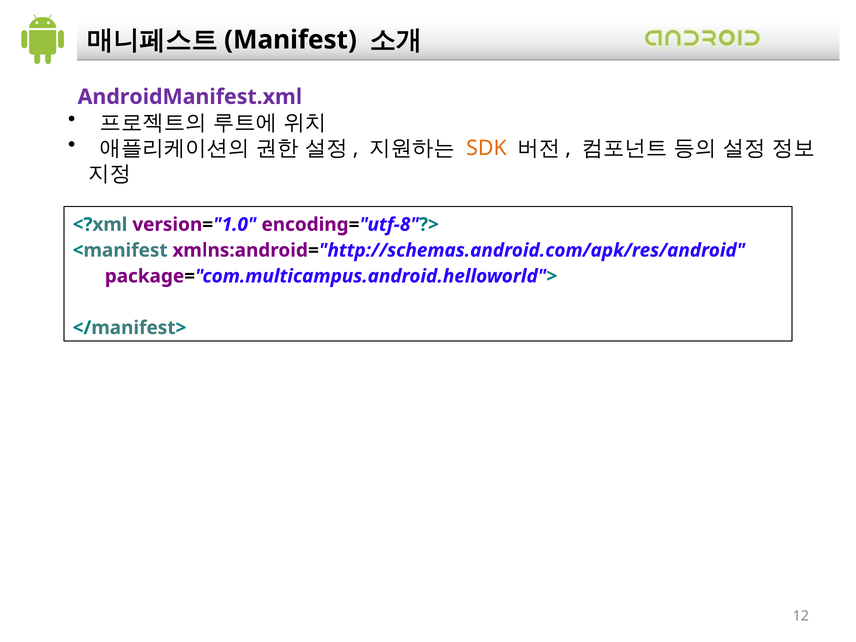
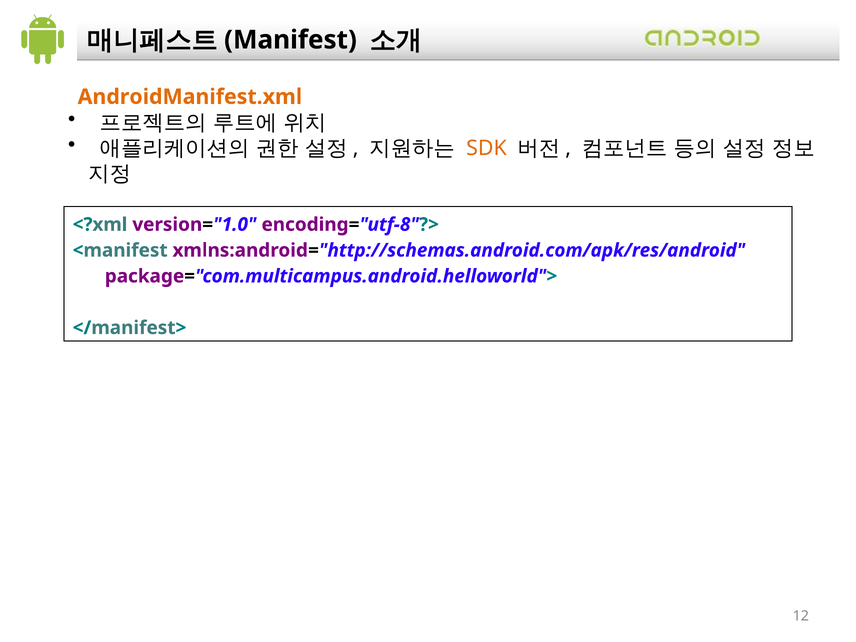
AndroidManifest.xml colour: purple -> orange (190, 97)
